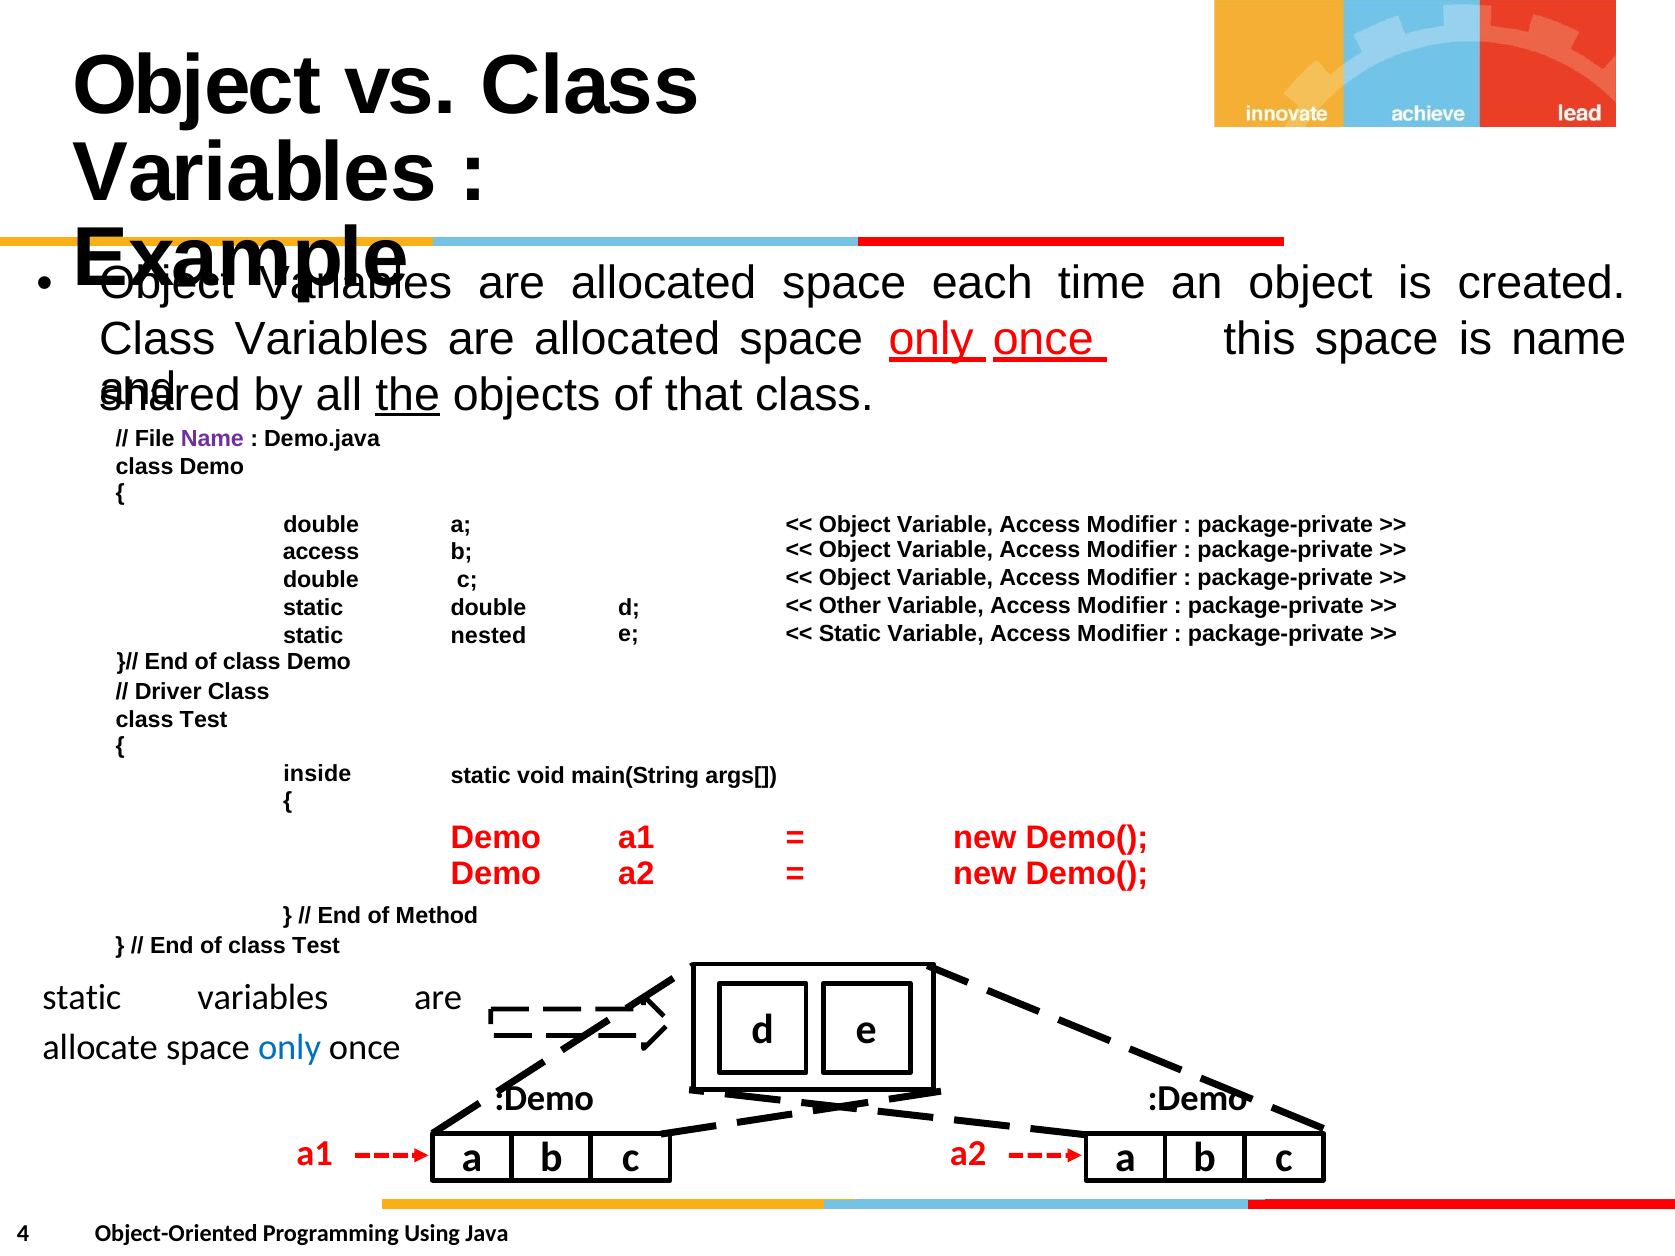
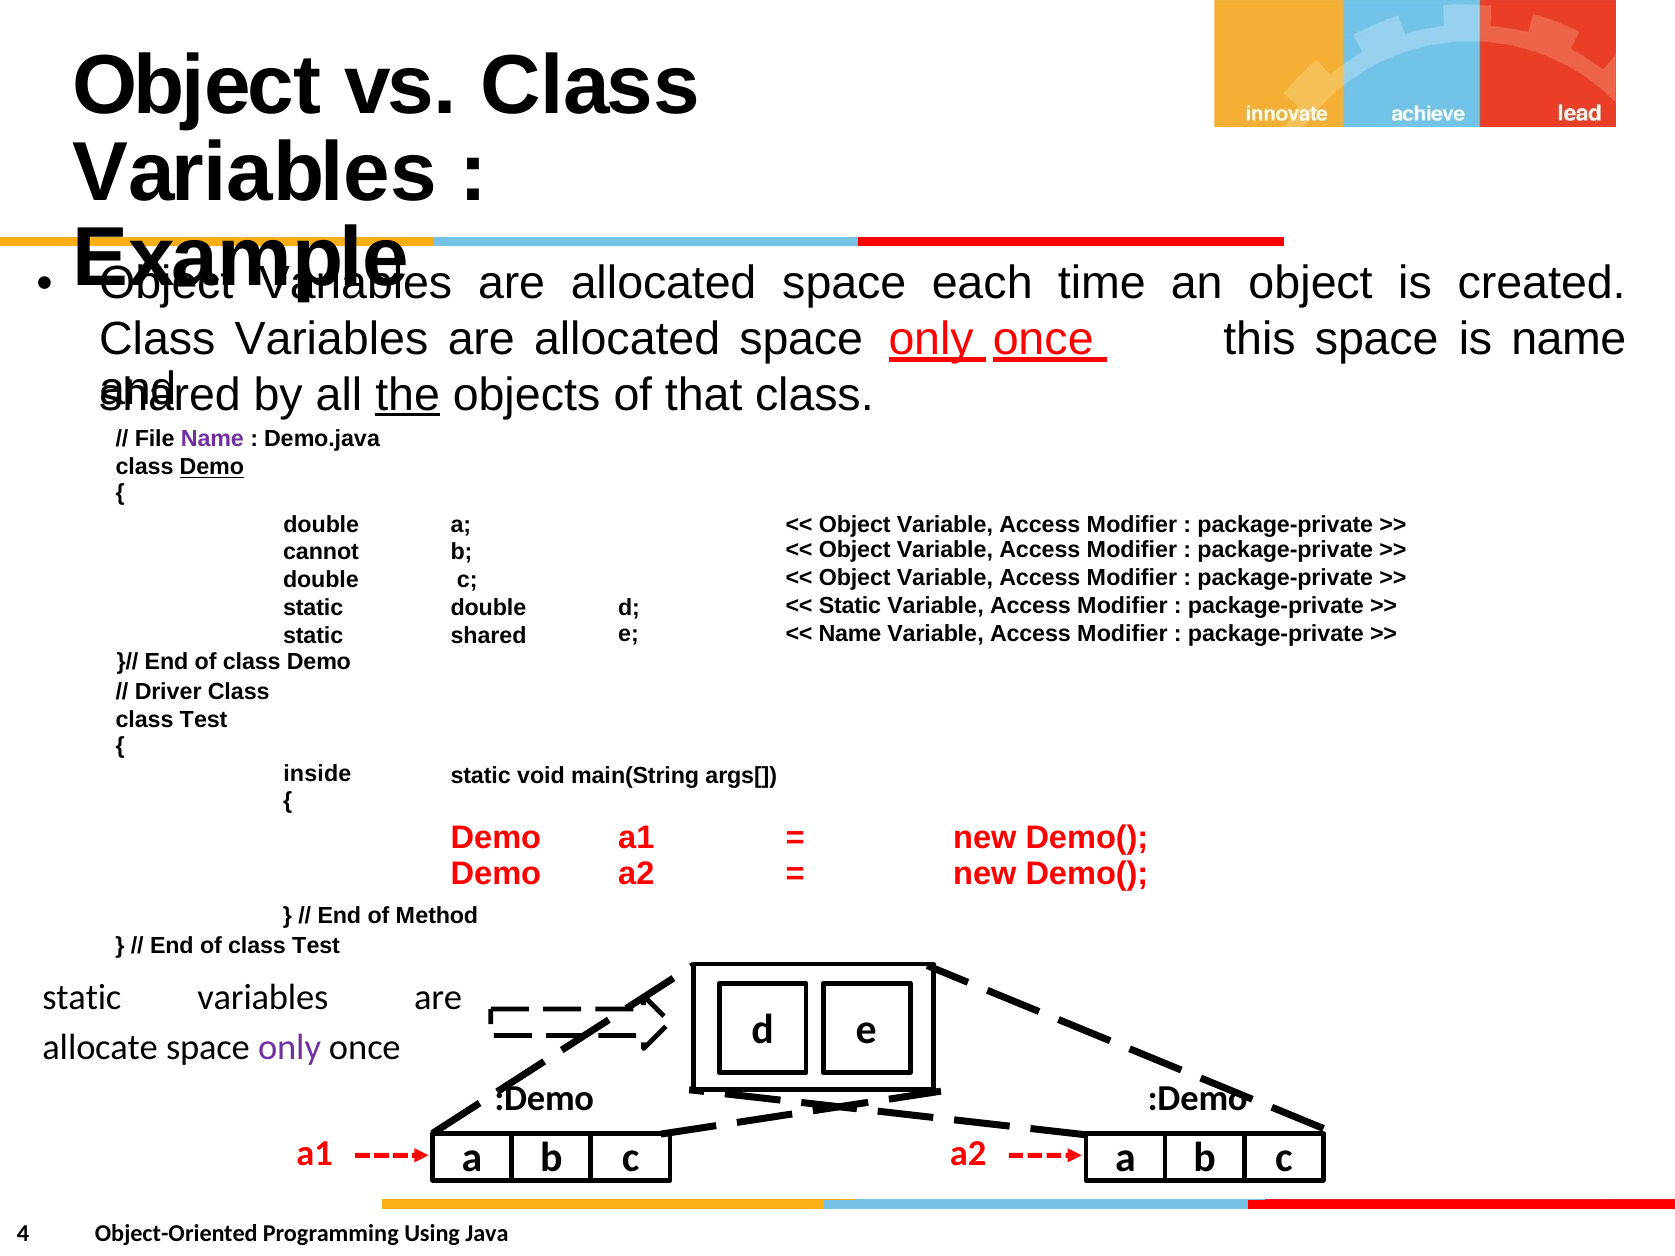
Demo underline: none -> present (212, 467)
access: access -> cannot (321, 552)
Other: Other -> Static (850, 606)
Static: Static -> Name (850, 634)
nested: nested -> shared (489, 636)
only colour: blue -> purple (290, 1048)
